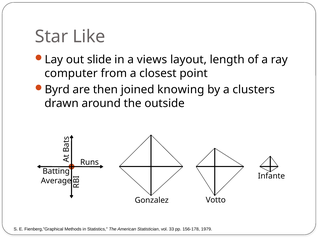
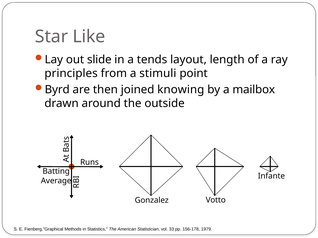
views: views -> tends (152, 60)
computer: computer -> principles (71, 73)
closest: closest -> stimuli (158, 73)
clusters: clusters -> mailbox (254, 90)
